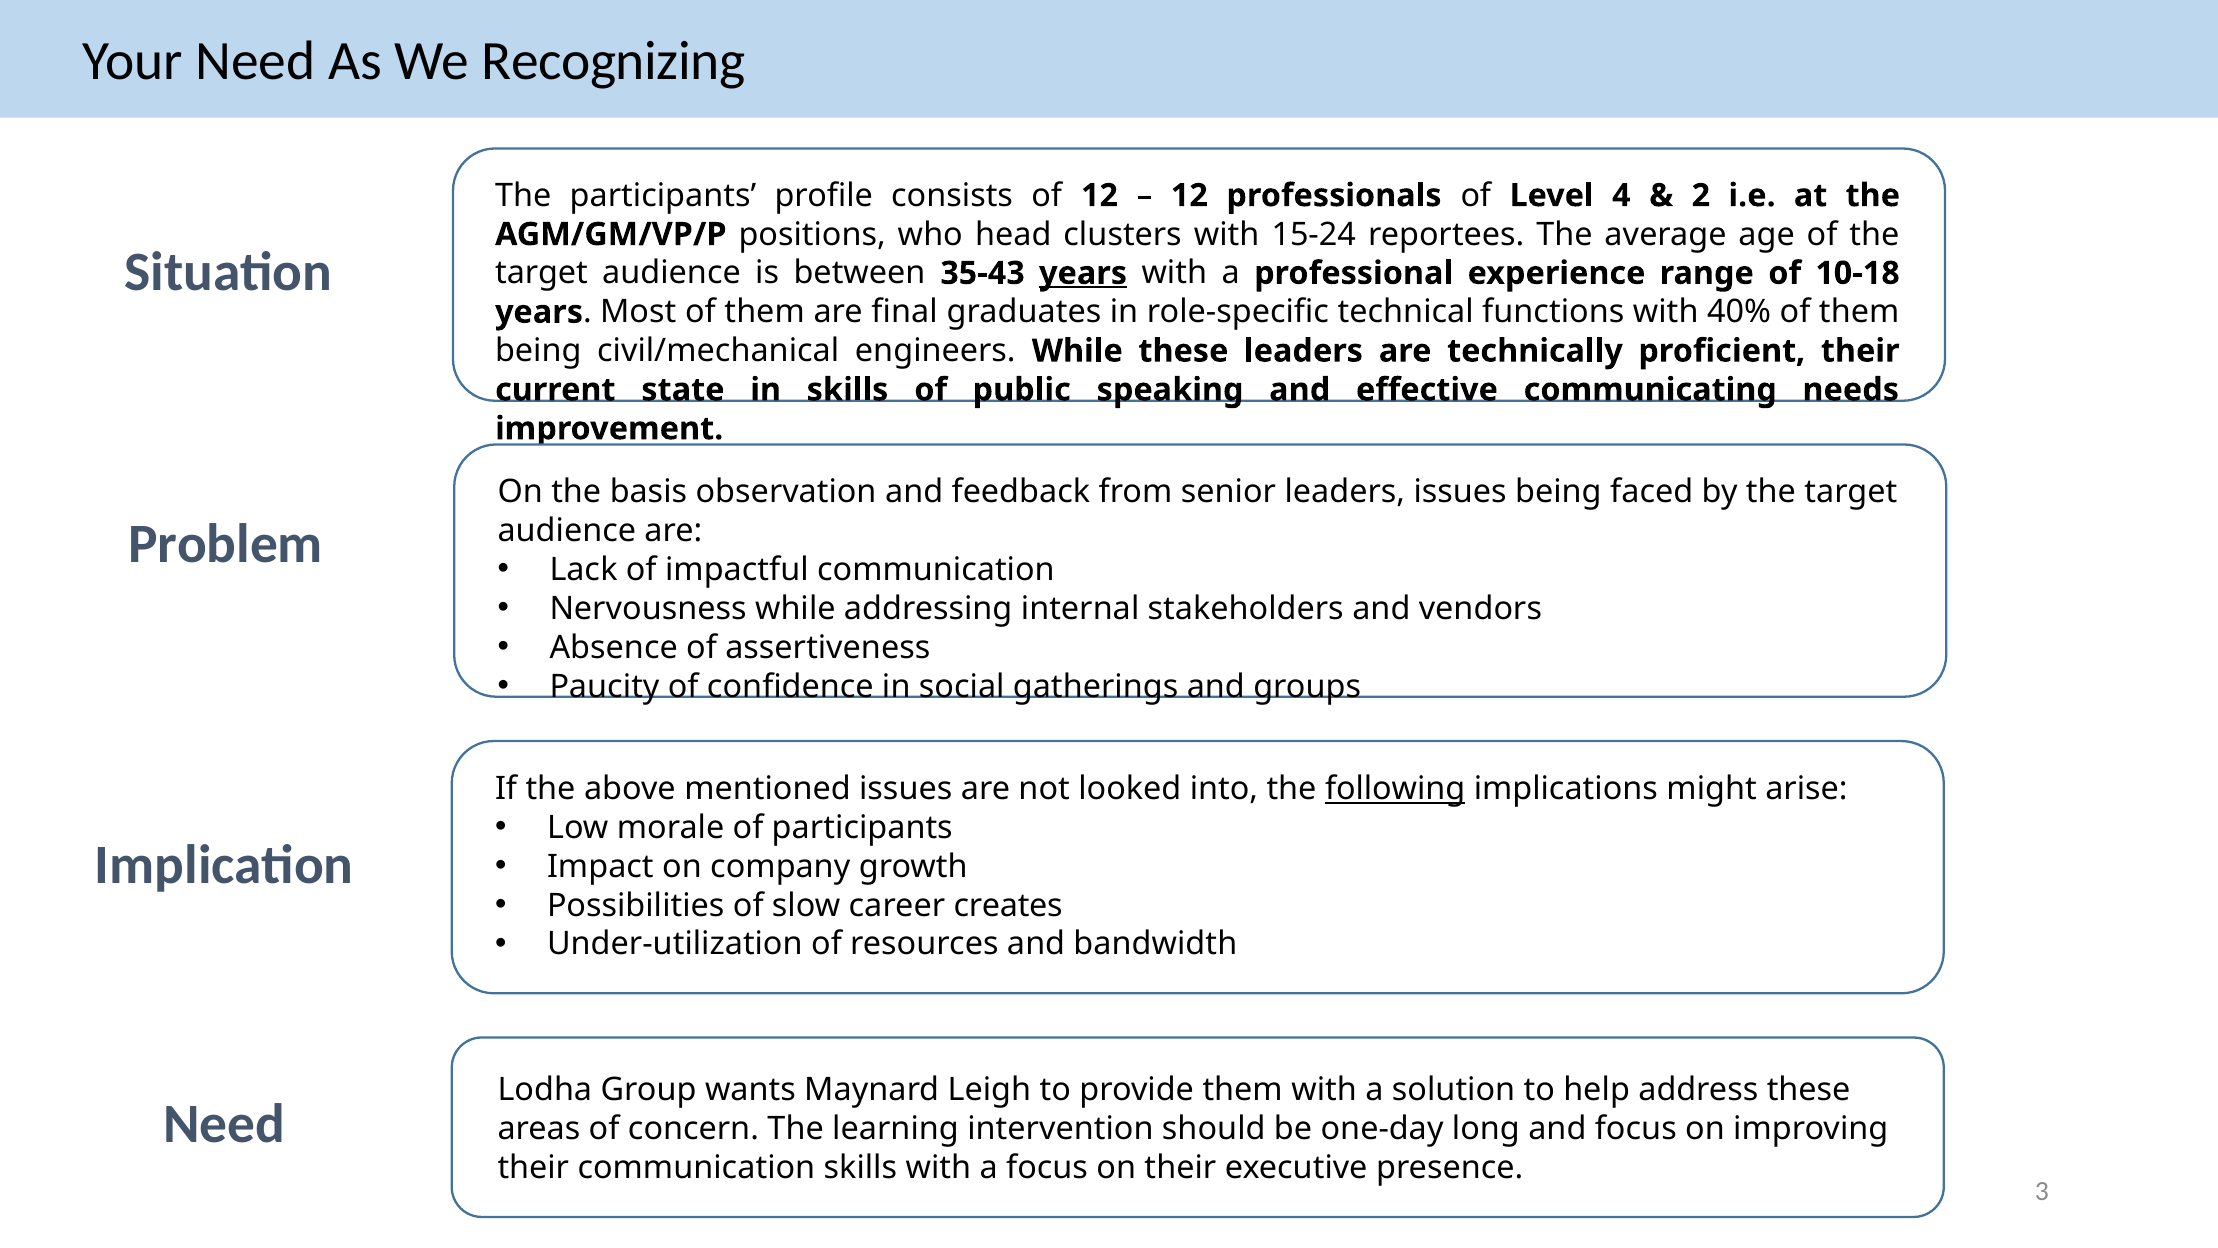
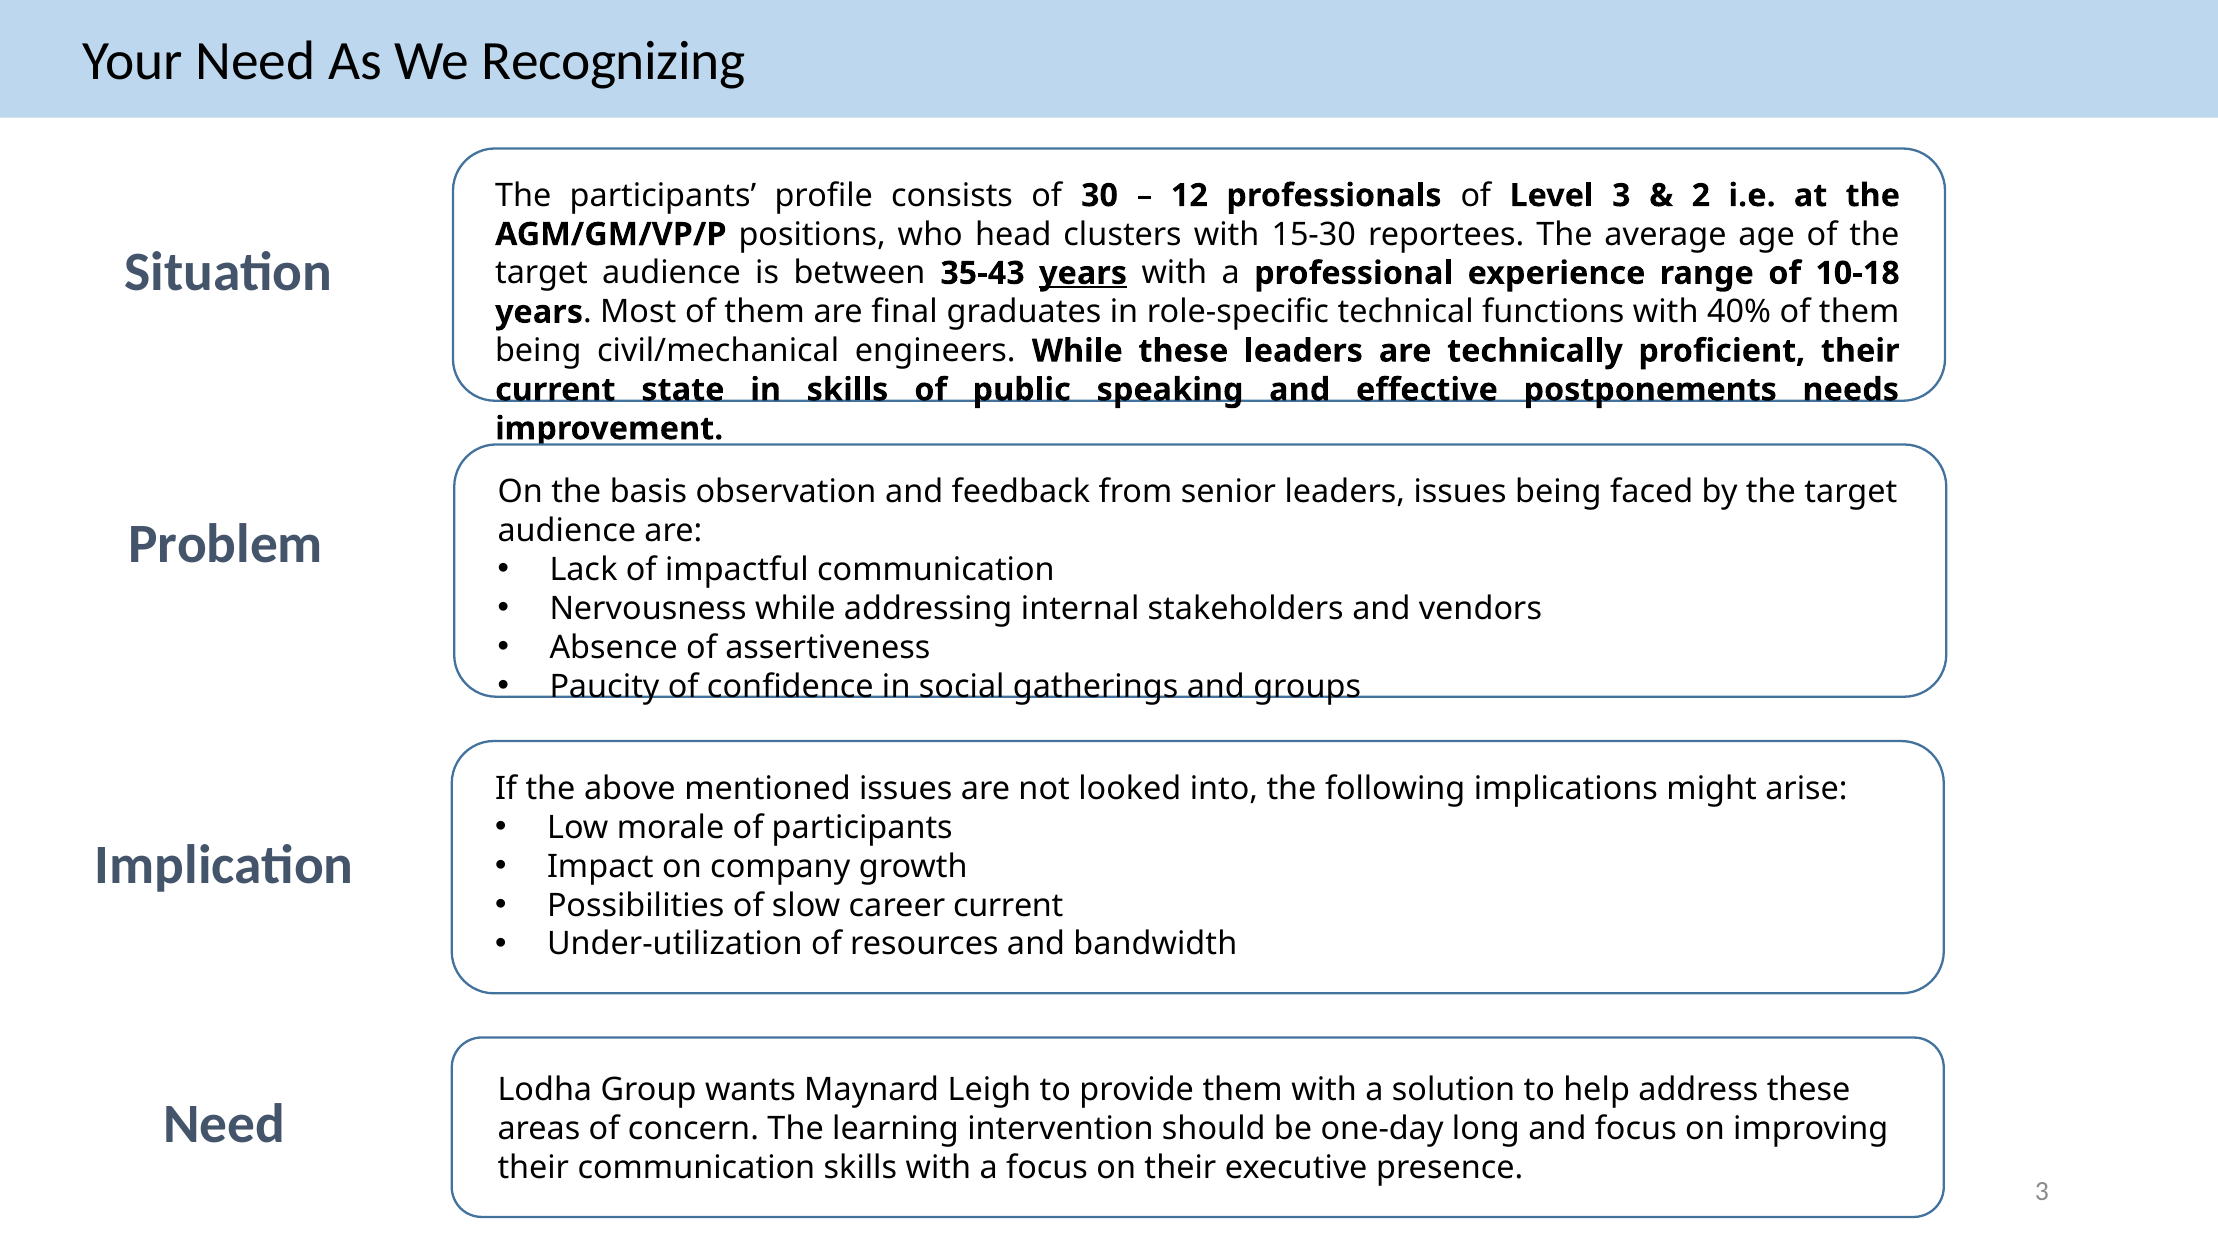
of 12: 12 -> 30 (1100, 195)
Level 4: 4 -> 3 (1621, 195)
15-24: 15-24 -> 15-30 (1314, 234)
communicating: communicating -> postponements (1650, 390)
following underline: present -> none (1395, 789)
career creates: creates -> current (1008, 905)
